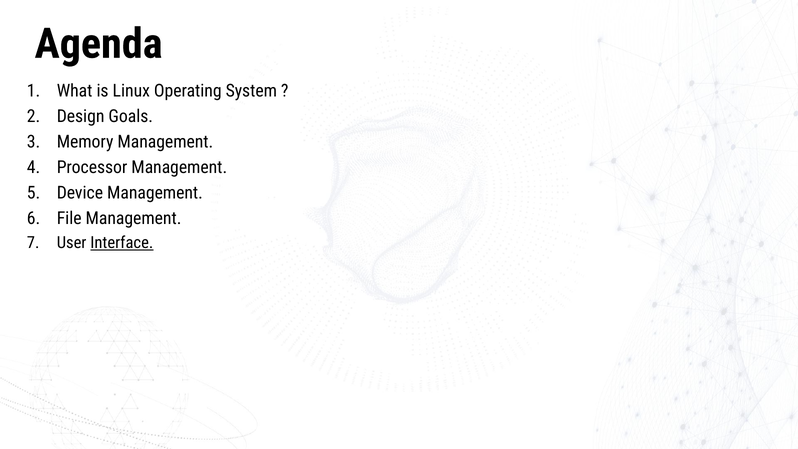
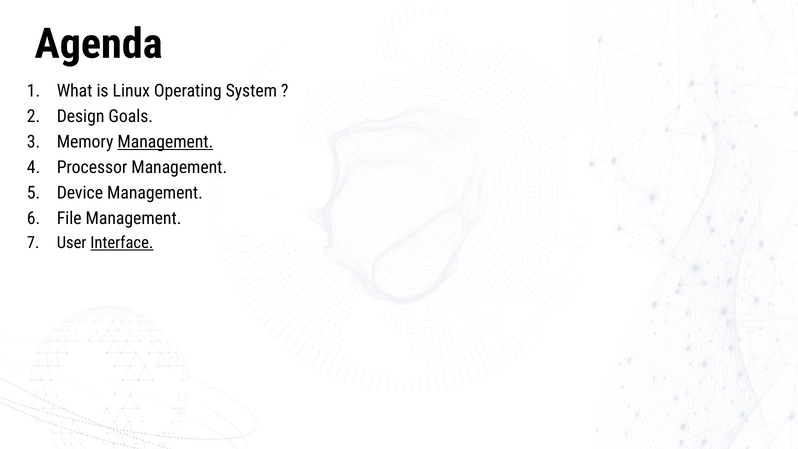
Management underline: none -> present (165, 142)
